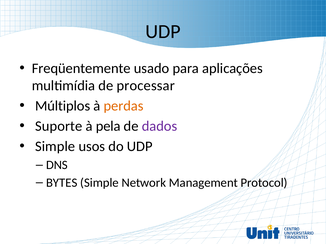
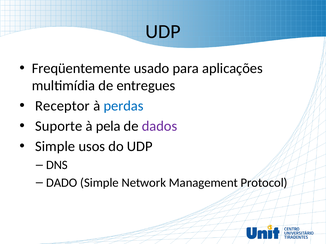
processar: processar -> entregues (146, 86)
Múltiplos: Múltiplos -> Receptor (63, 106)
perdas colour: orange -> blue (124, 106)
BYTES: BYTES -> DADO (62, 183)
